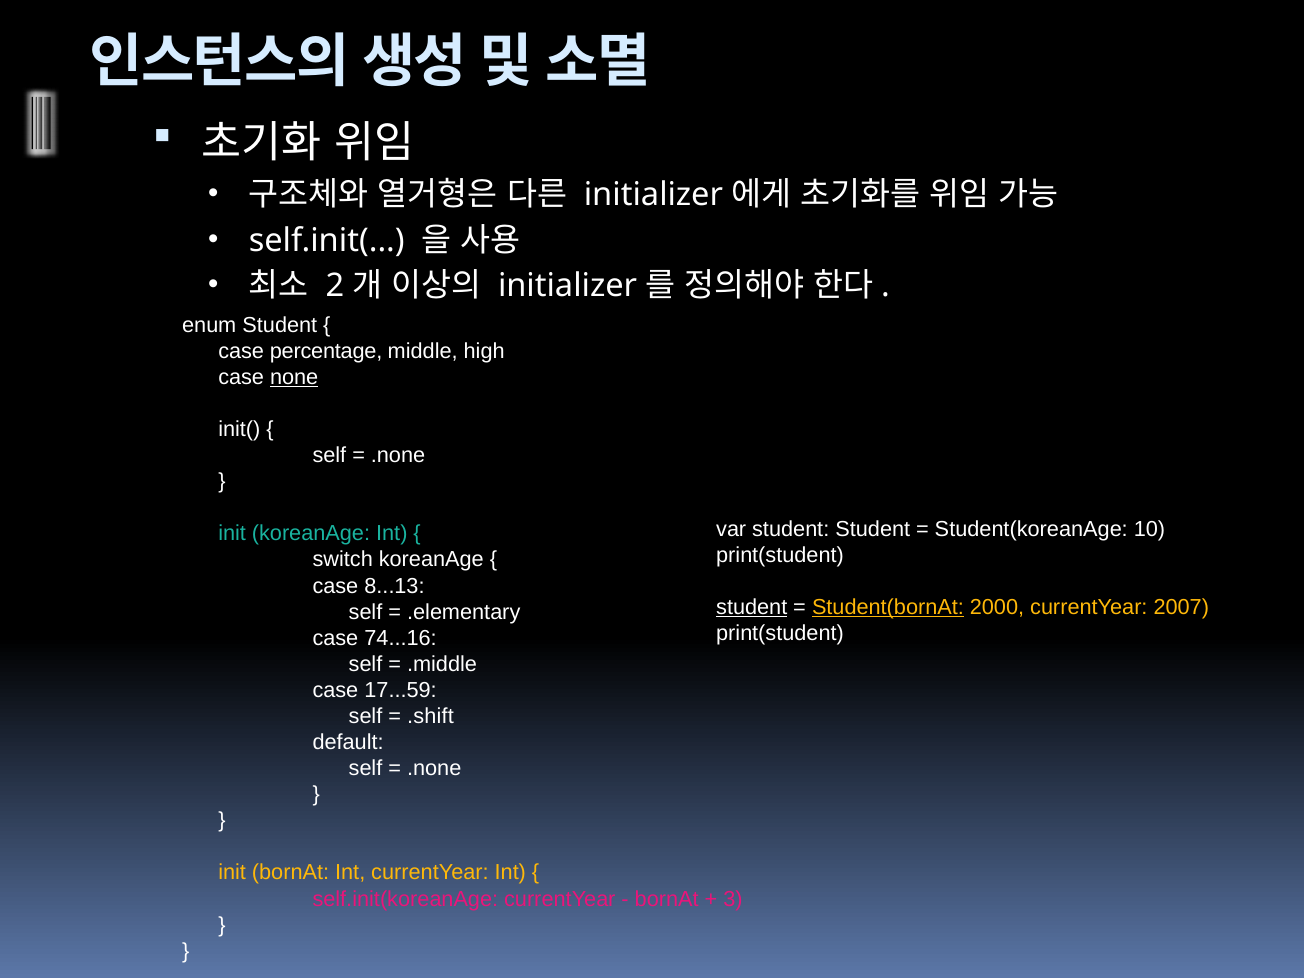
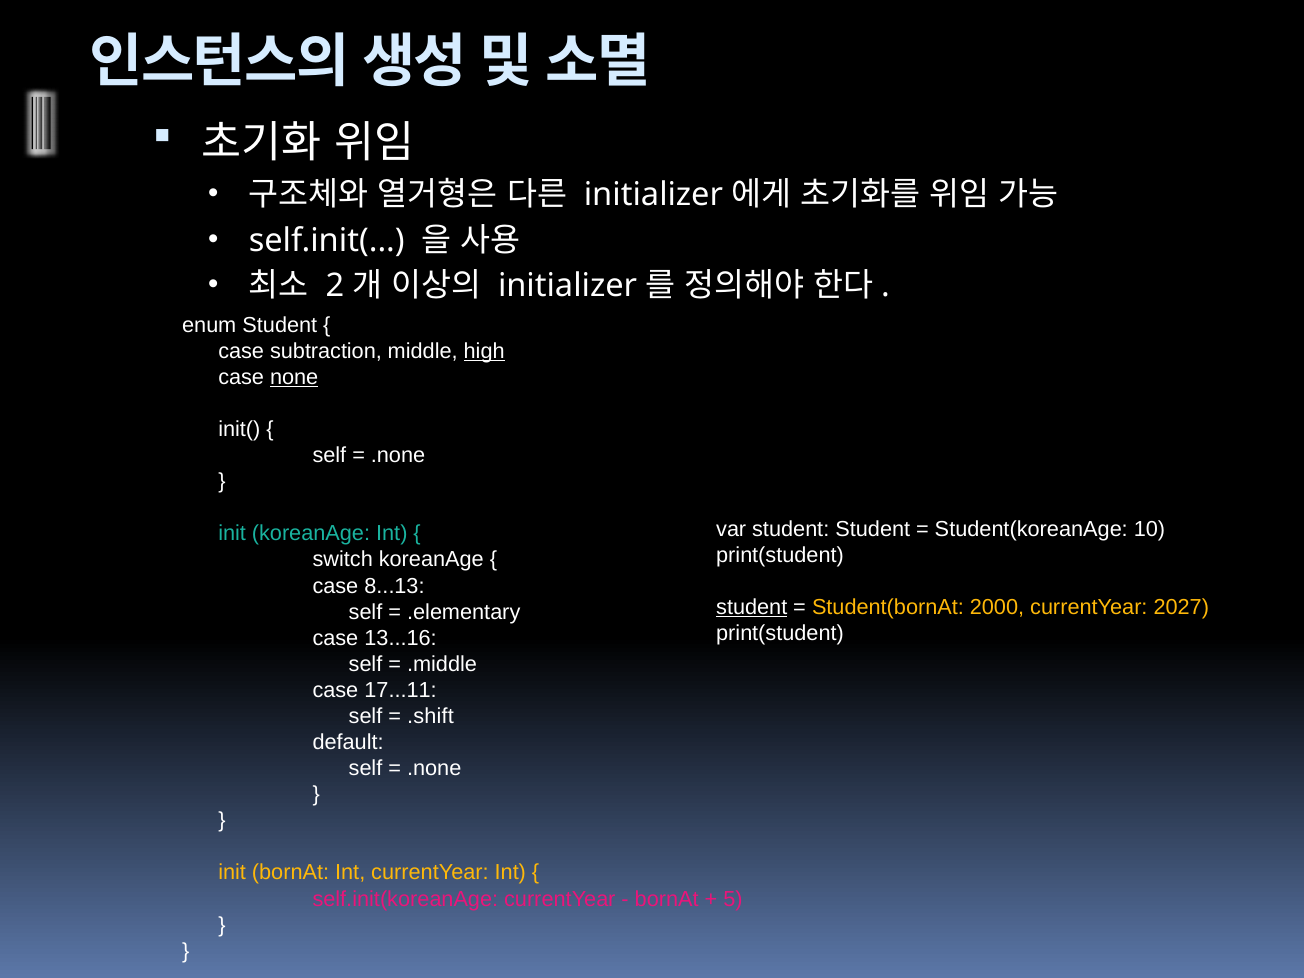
percentage: percentage -> subtraction (326, 351)
high underline: none -> present (484, 351)
Student(bornAt underline: present -> none (888, 607)
2007: 2007 -> 2027 (1181, 607)
74...16: 74...16 -> 13...16 (401, 638)
17...59: 17...59 -> 17...11 (401, 690)
3: 3 -> 5 (733, 899)
